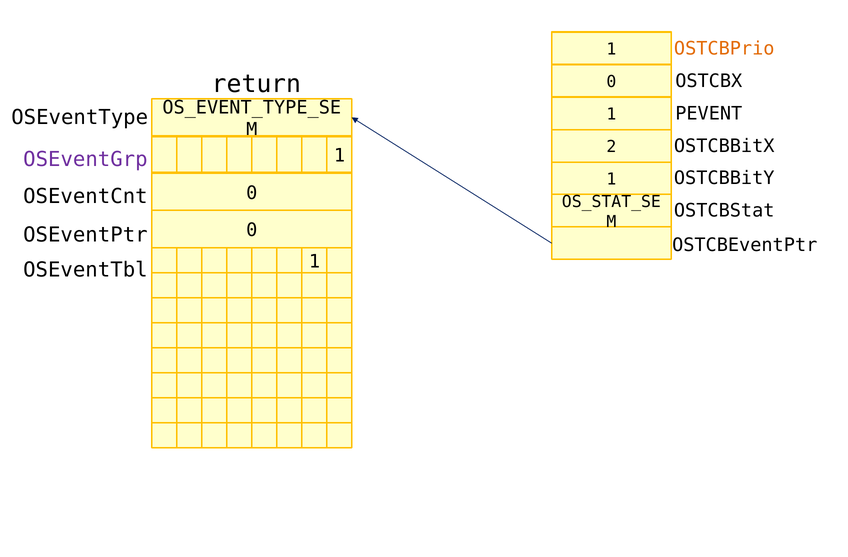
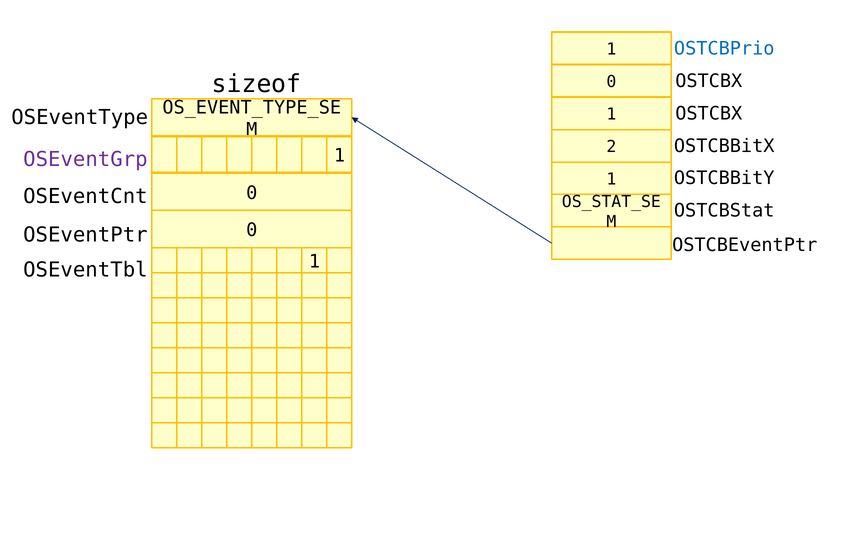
OSTCBPrio colour: orange -> blue (724, 49)
return: return -> sizeof (257, 84)
PEVENT: PEVENT -> OSTCBX (709, 113)
